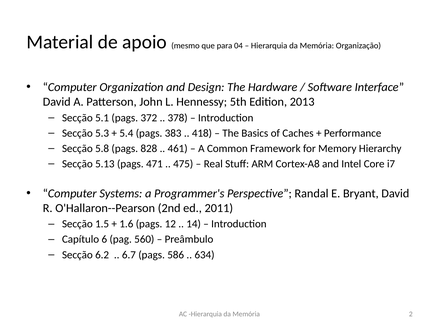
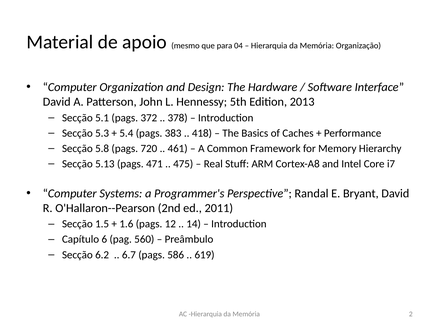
828: 828 -> 720 (149, 149)
634: 634 -> 619 (205, 255)
